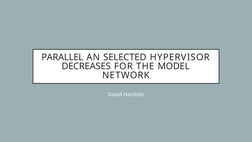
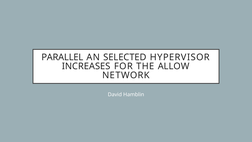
DECREASES: DECREASES -> INCREASES (86, 66)
MODEL: MODEL -> ALLOW (174, 66)
